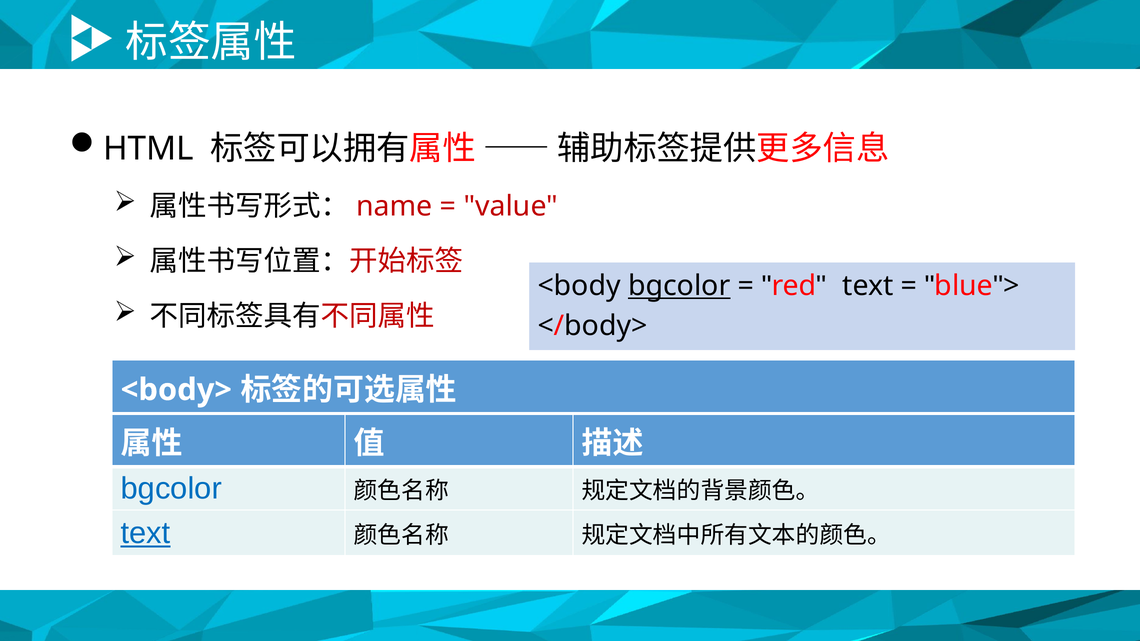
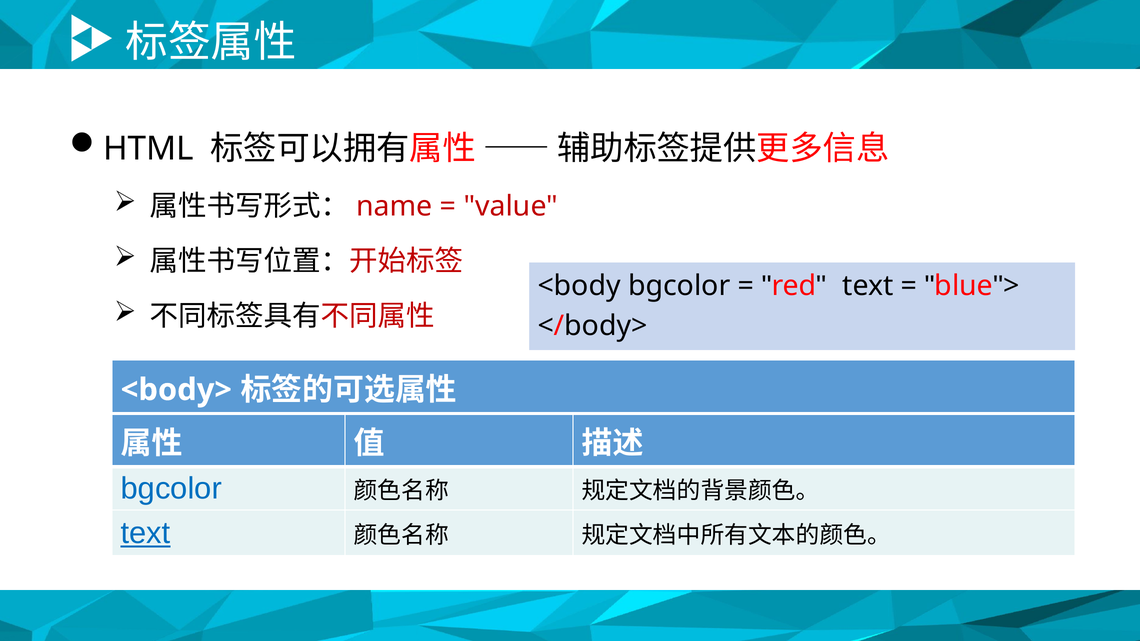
bgcolor underline: present -> none (679, 286)
